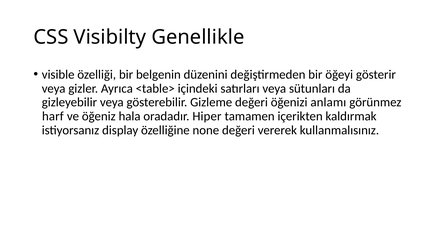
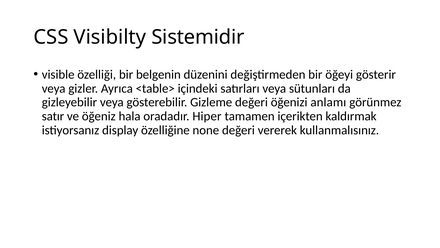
Genellikle: Genellikle -> Sistemidir (198, 37)
harf: harf -> satır (53, 116)
